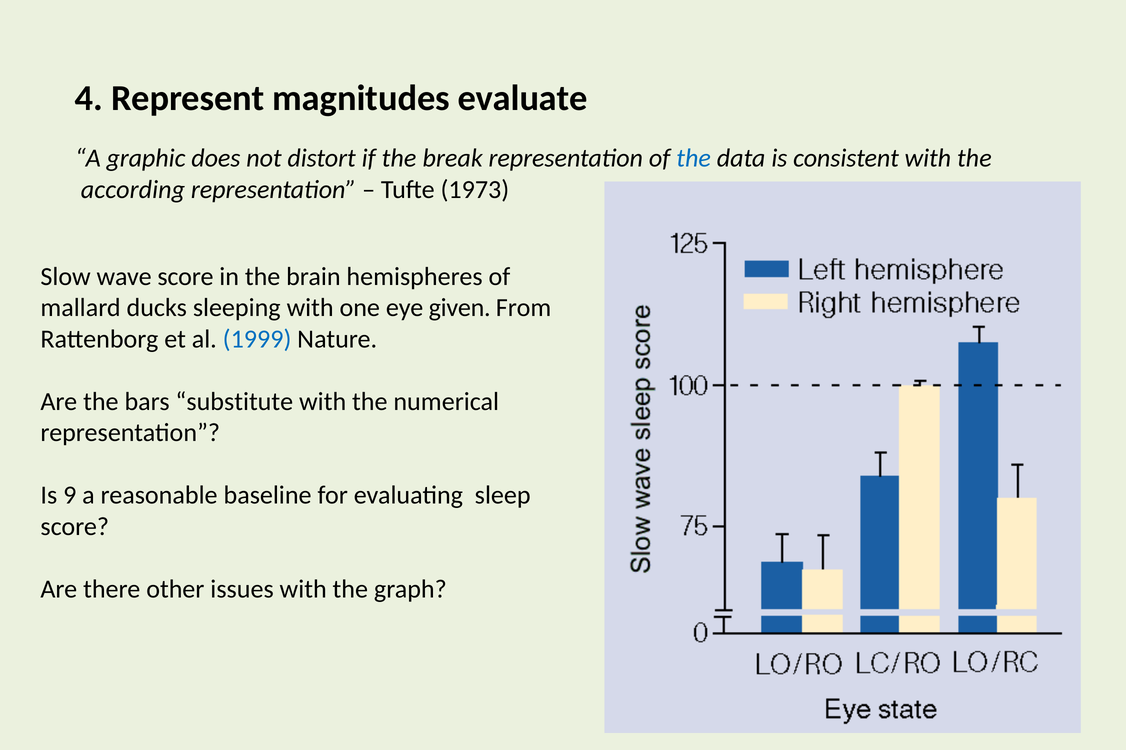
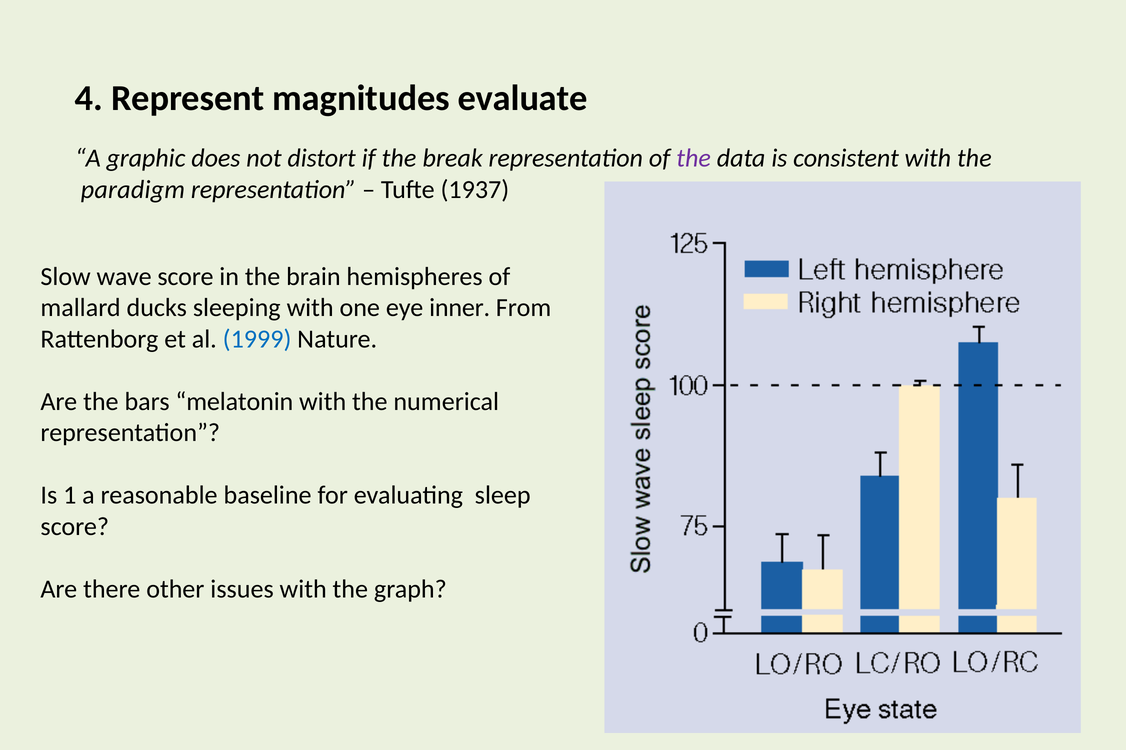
the colour: blue -> purple (694, 158)
according: according -> paradigm (133, 190)
1973: 1973 -> 1937 (475, 190)
given: given -> inner (460, 308)
substitute: substitute -> melatonin (234, 402)
9: 9 -> 1 (70, 496)
